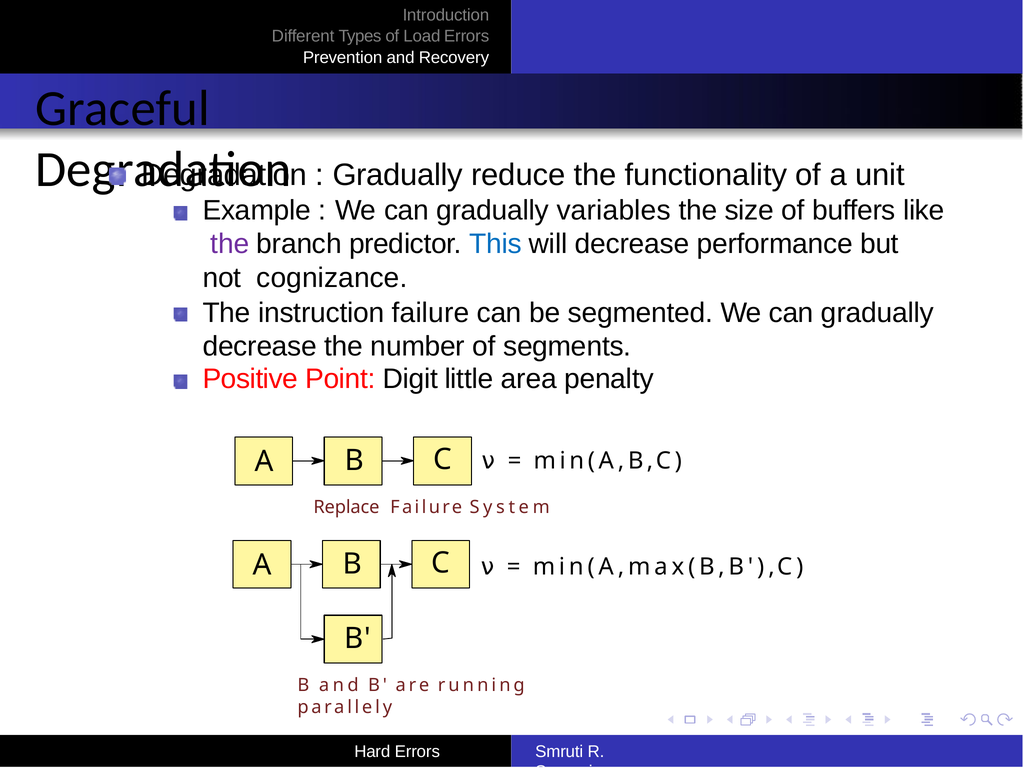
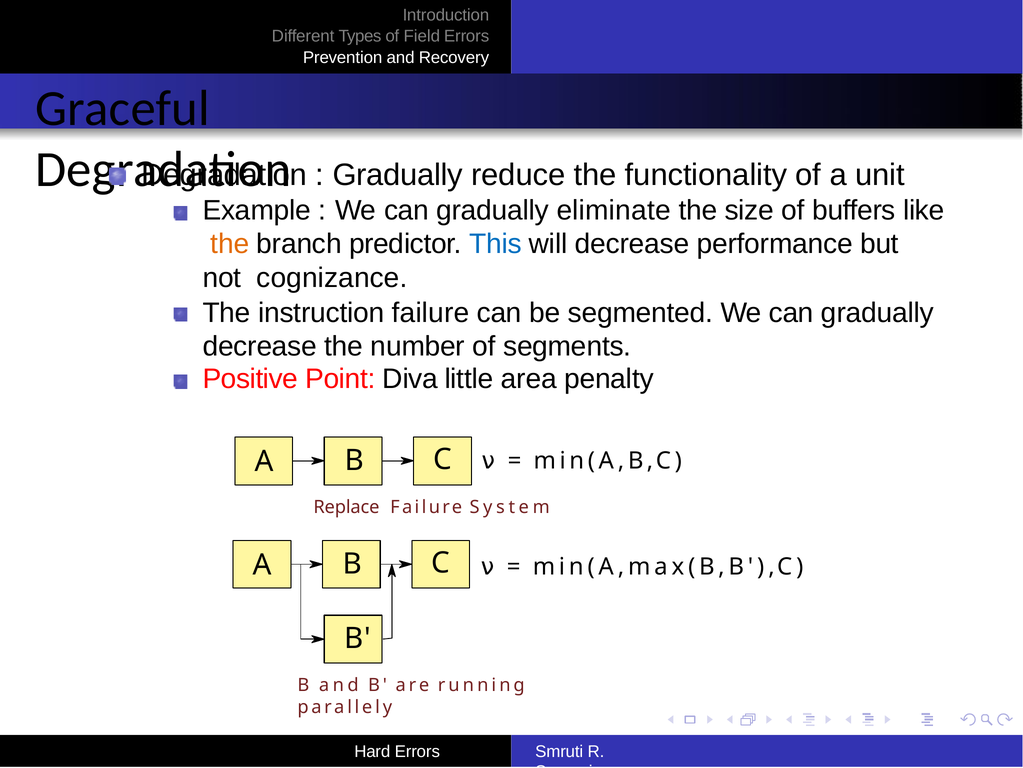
Load: Load -> Field (422, 36)
variables: variables -> eliminate (614, 210)
the colour: purple -> orange (230, 244)
Digit: Digit -> Diva (410, 379)
